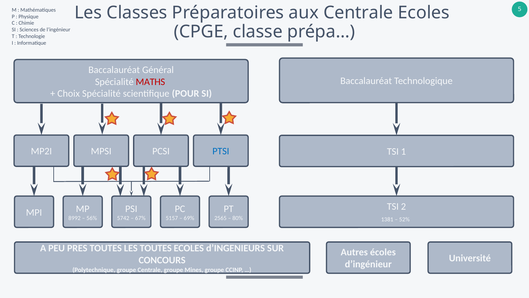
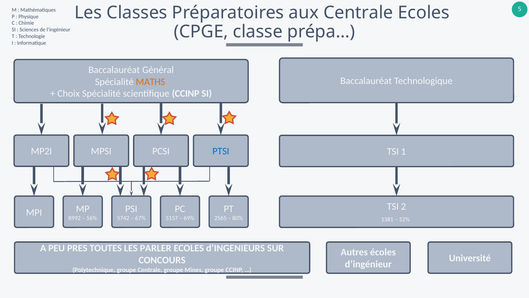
MATHS colour: red -> orange (150, 82)
scientifique POUR: POUR -> CCINP (186, 94)
LES TOUTES: TOUTES -> PARLER (156, 248)
